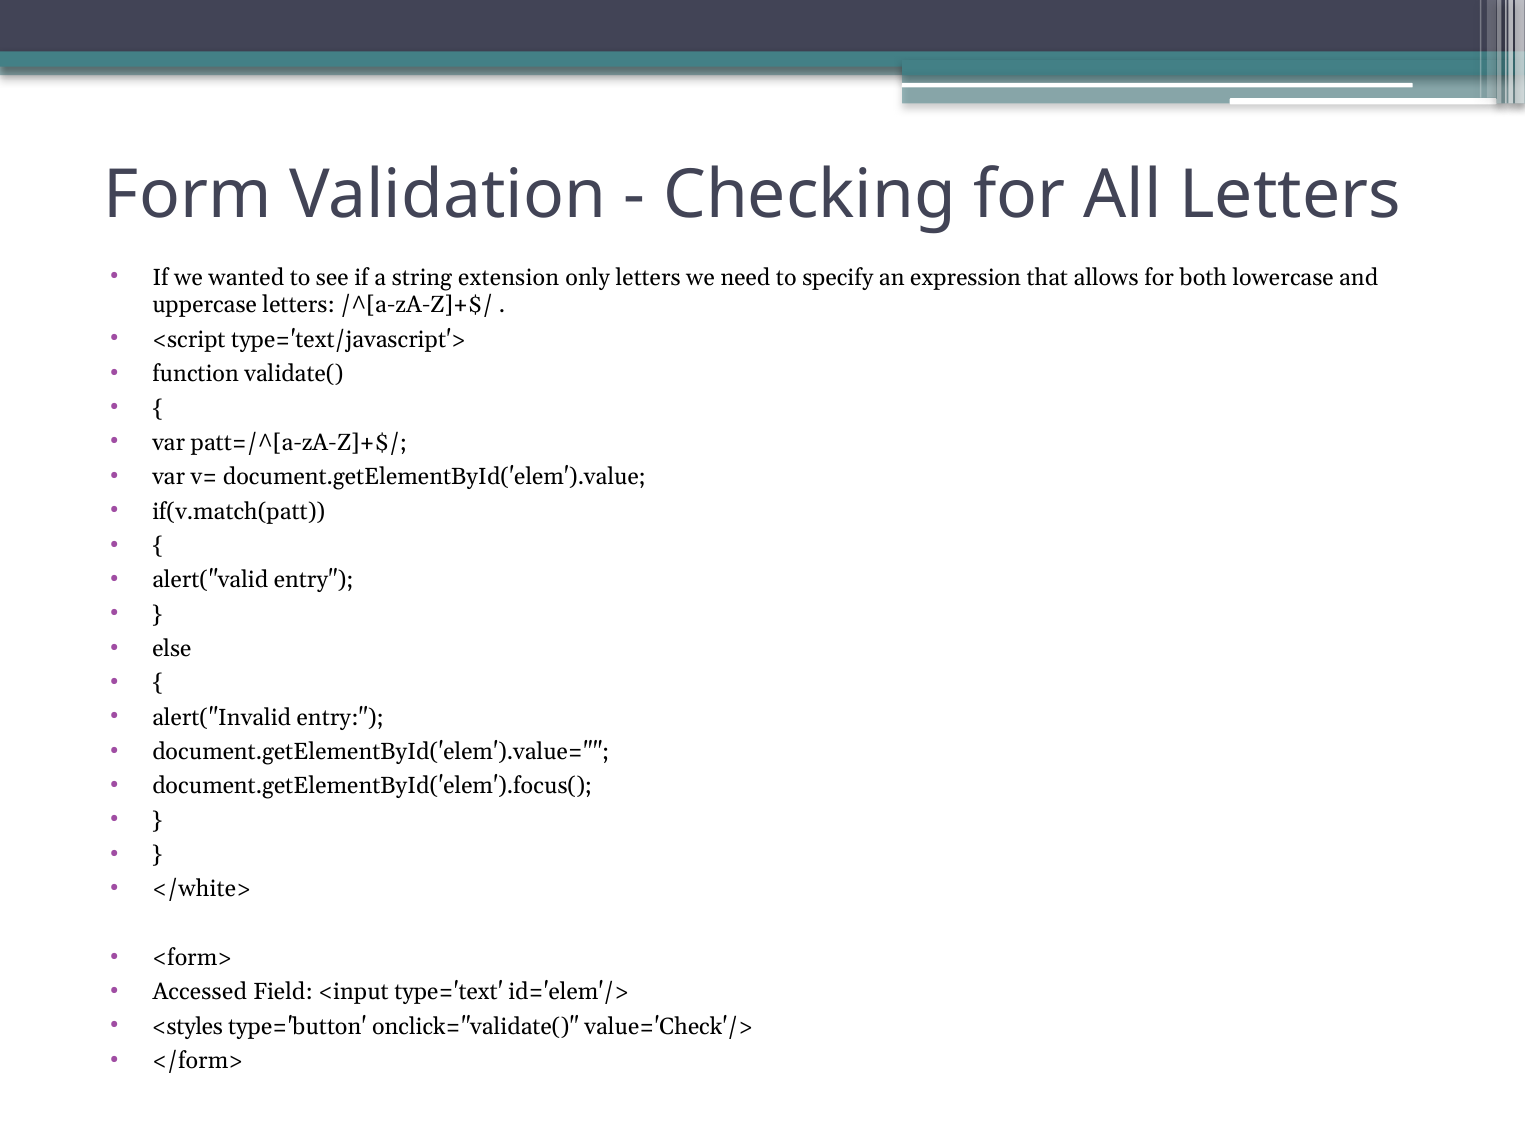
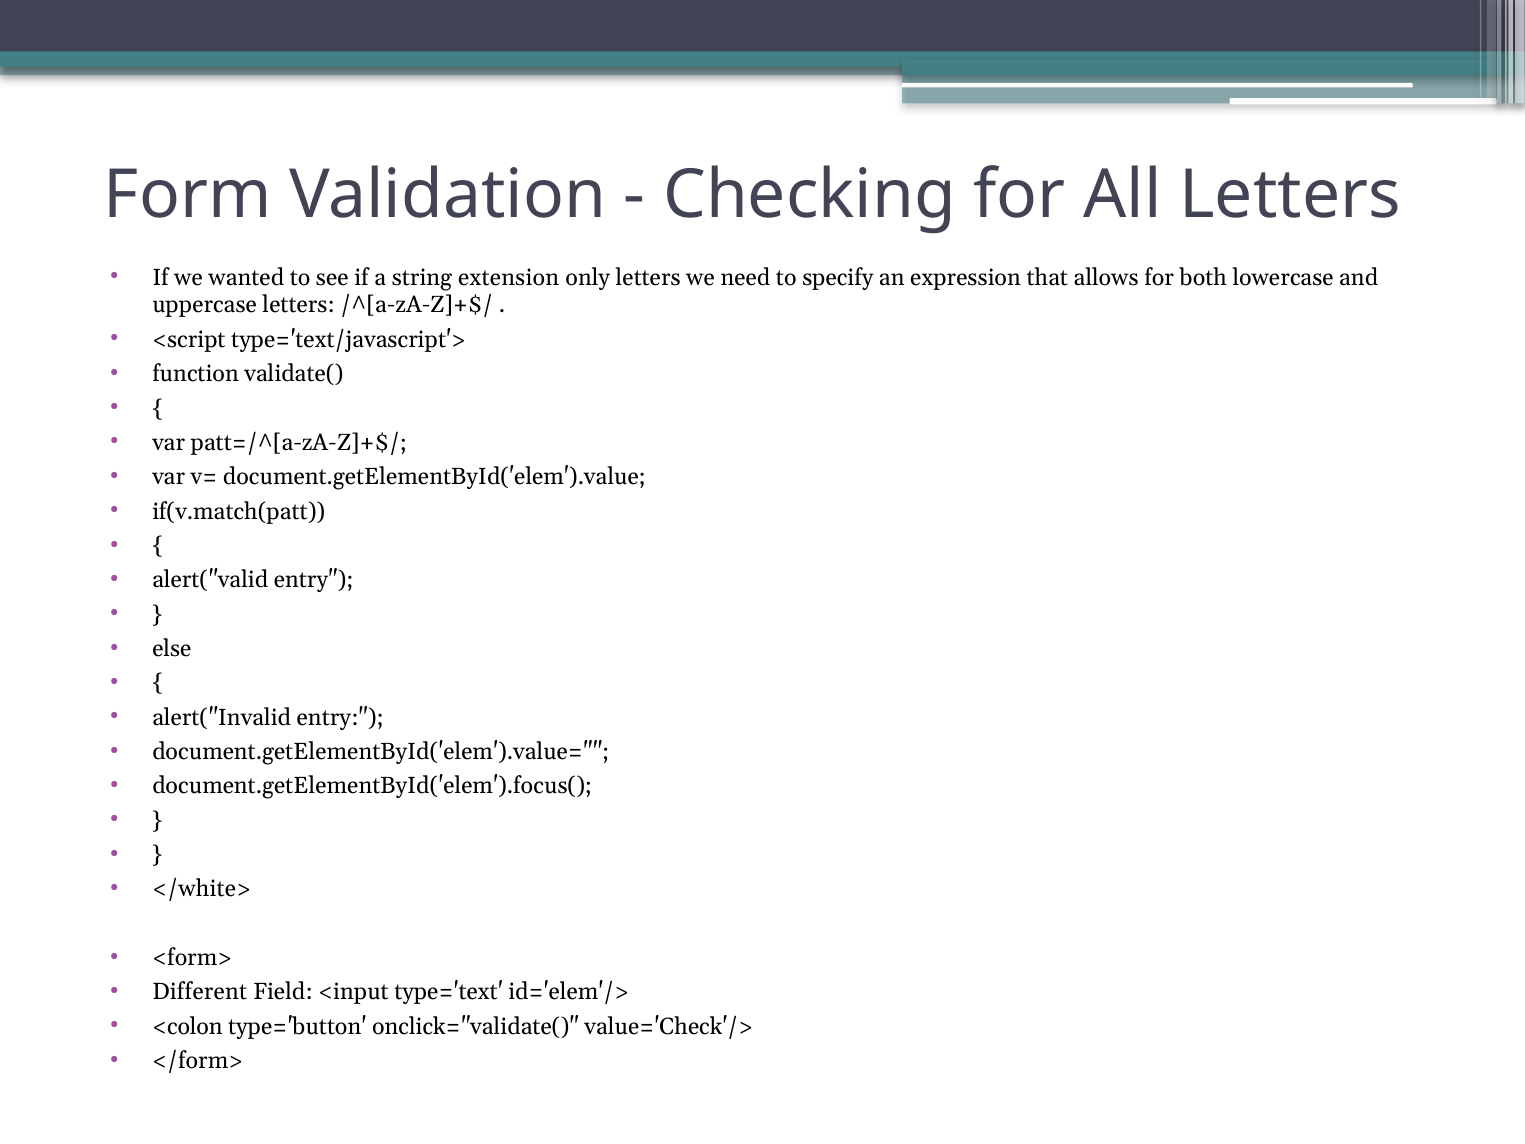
Accessed: Accessed -> Different (200, 992)
<styles: <styles -> <colon (187, 1026)
